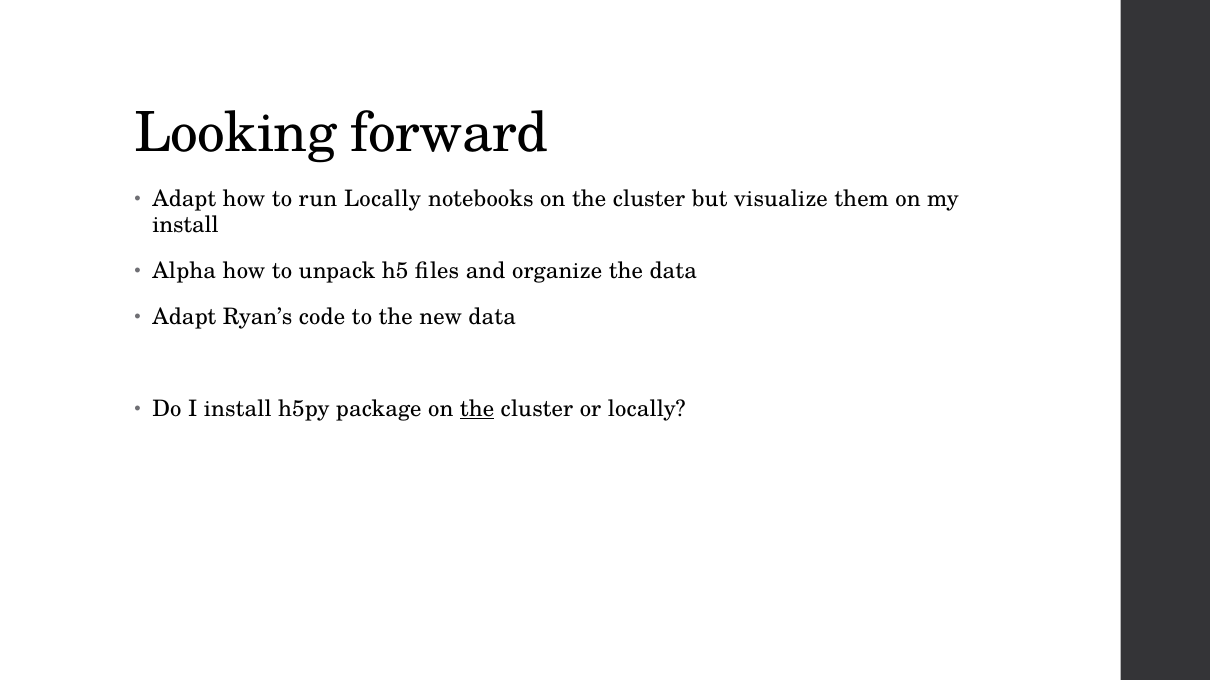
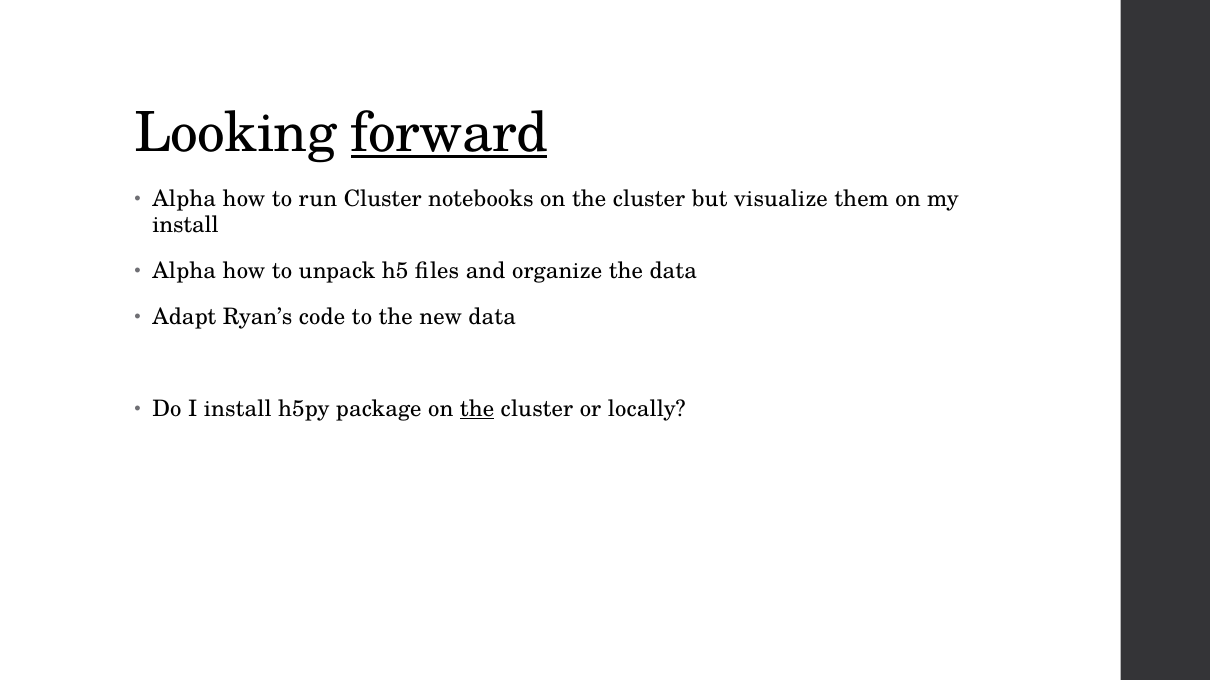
forward underline: none -> present (450, 133)
Adapt: Adapt -> Alpha (184, 199)
run Locally: Locally -> Cluster (383, 199)
